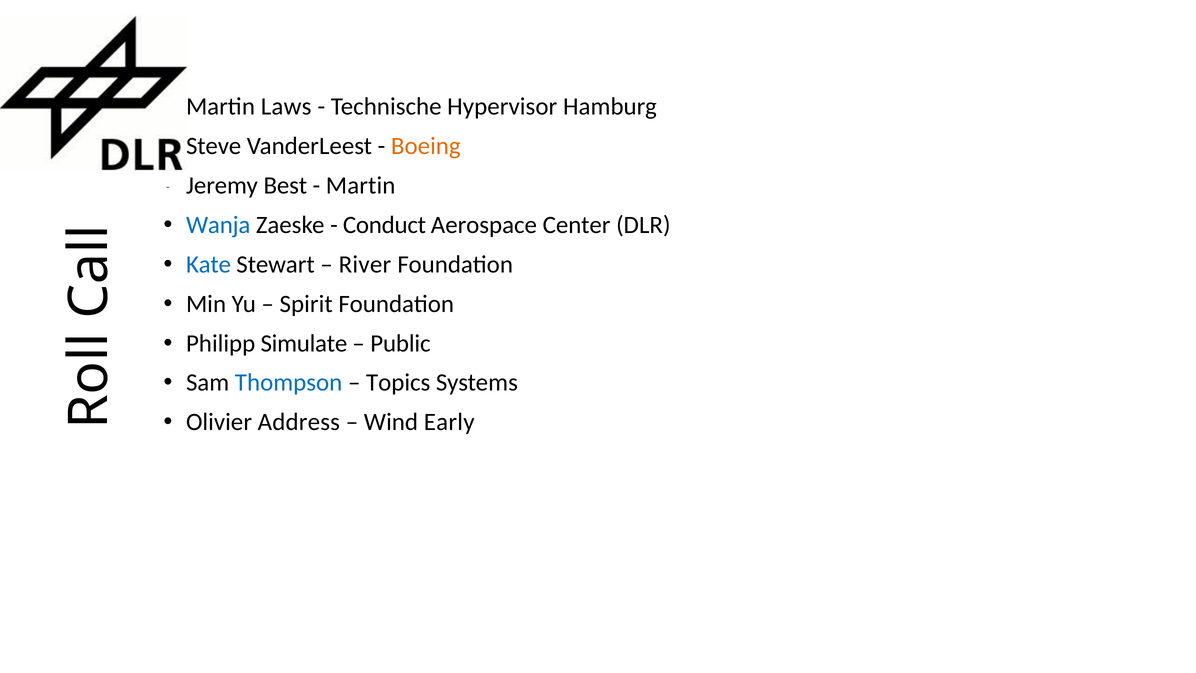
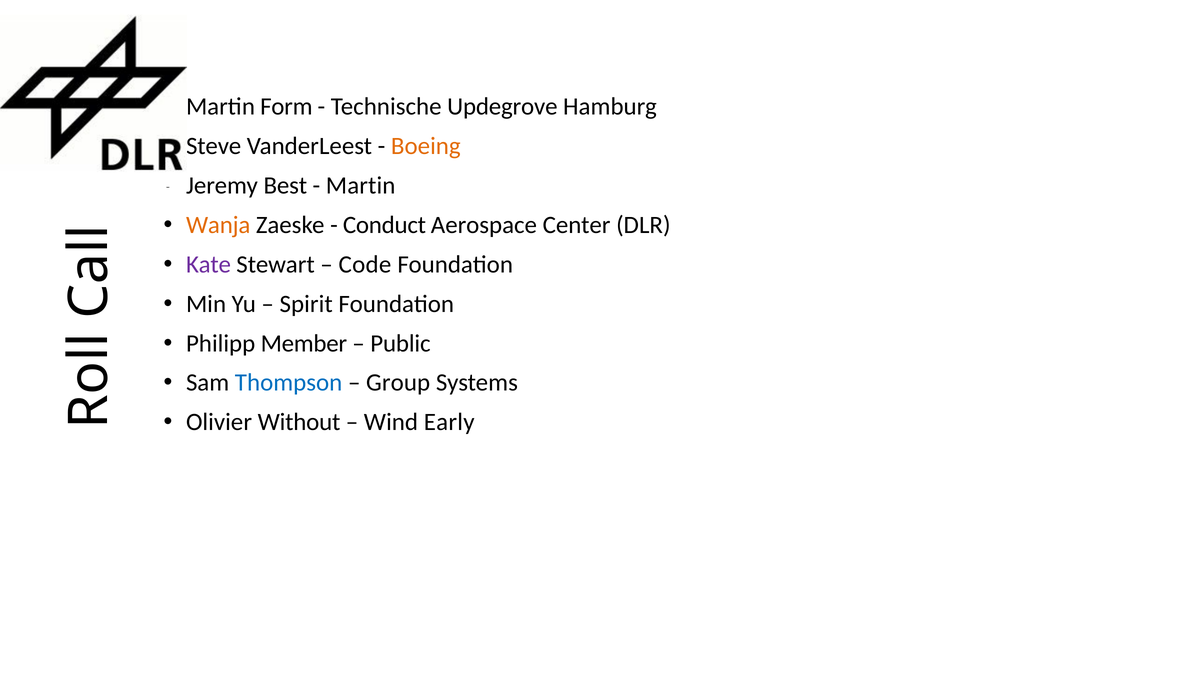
Laws: Laws -> Form (286, 107)
Hypervisor: Hypervisor -> Updegrove (502, 107)
Wanja colour: blue -> orange (218, 225)
Kate colour: blue -> purple (208, 264)
River: River -> Code (365, 264)
Simulate: Simulate -> Member (304, 343)
Topics: Topics -> Group (398, 383)
Address: Address -> Without (299, 422)
